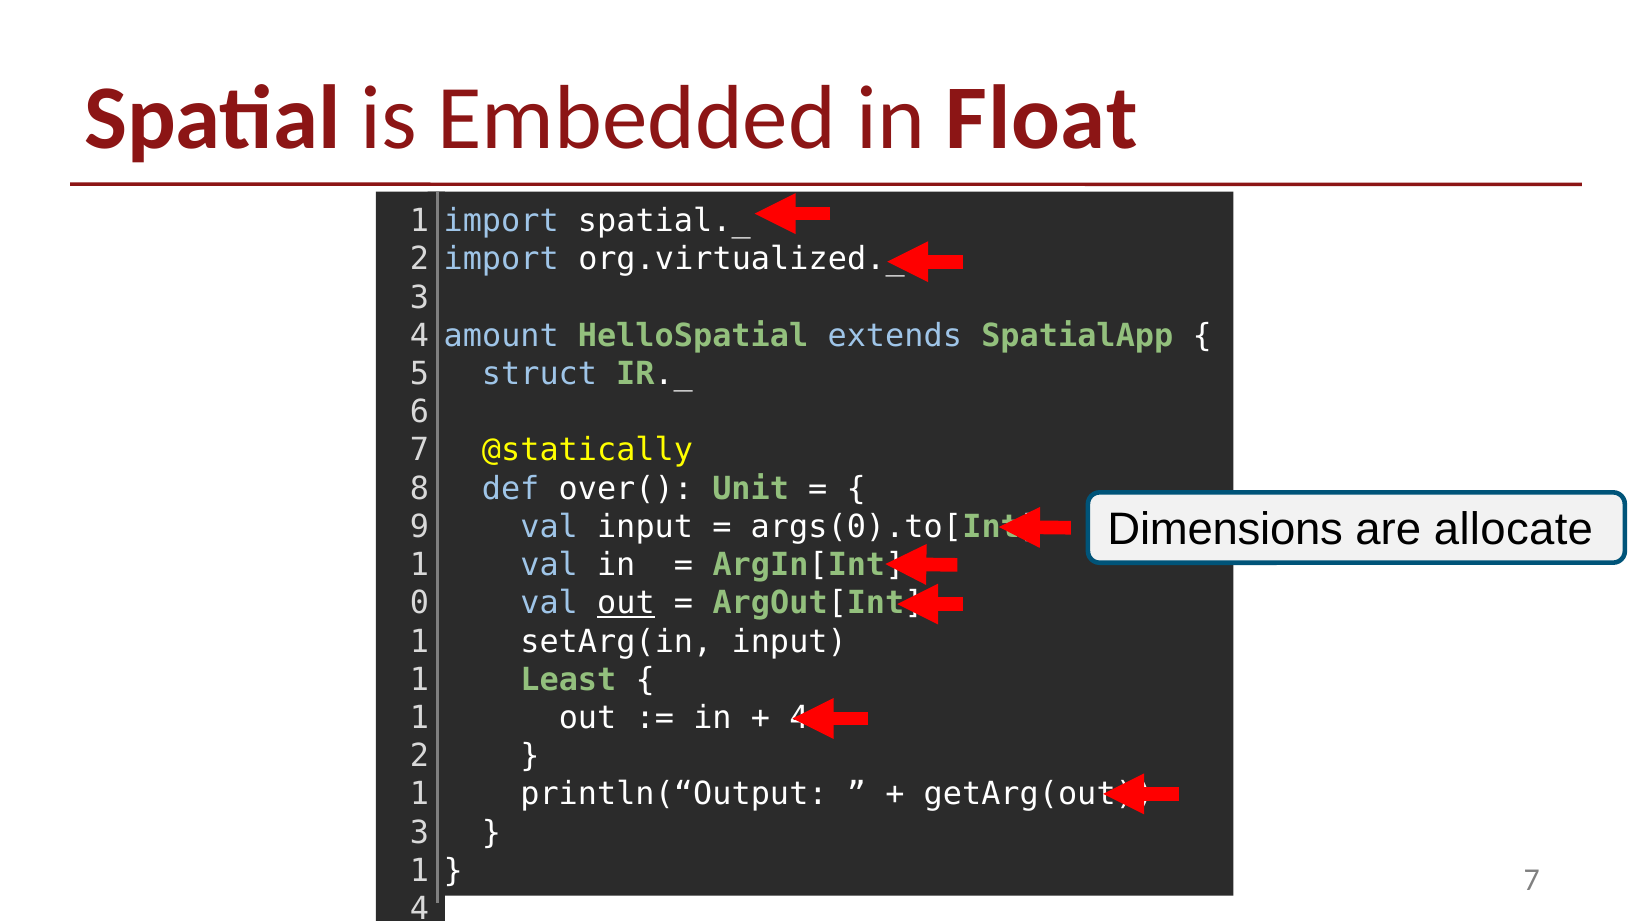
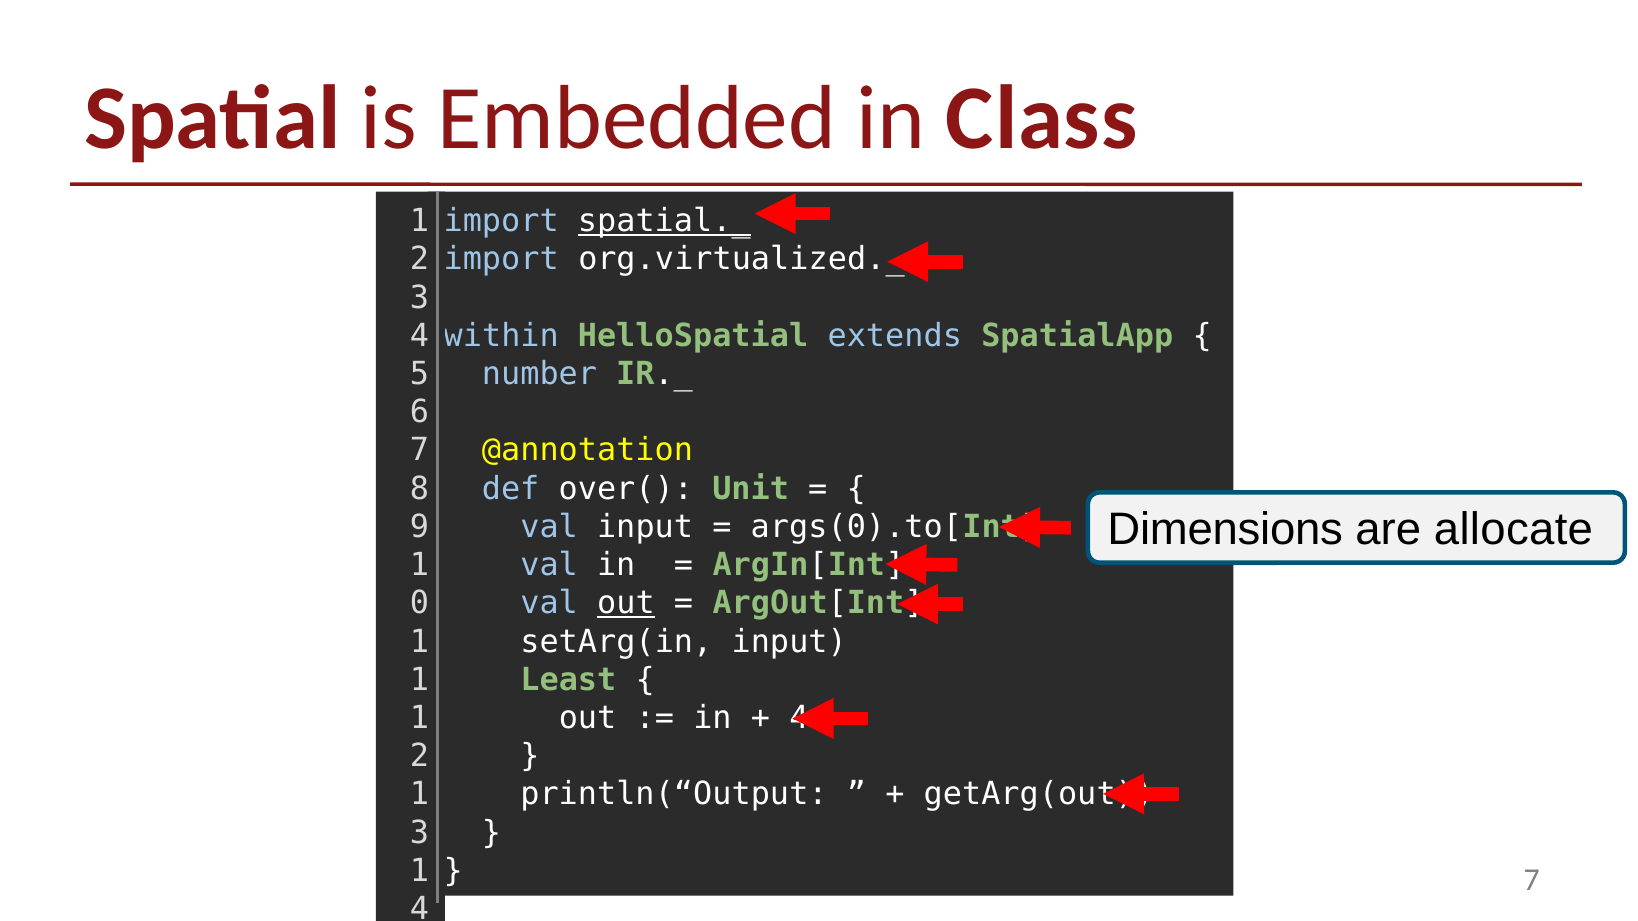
Float: Float -> Class (1042, 118)
spatial._ underline: none -> present (664, 221)
amount: amount -> within (501, 336)
struct: struct -> number (539, 374)
@statically: @statically -> @annotation (587, 451)
